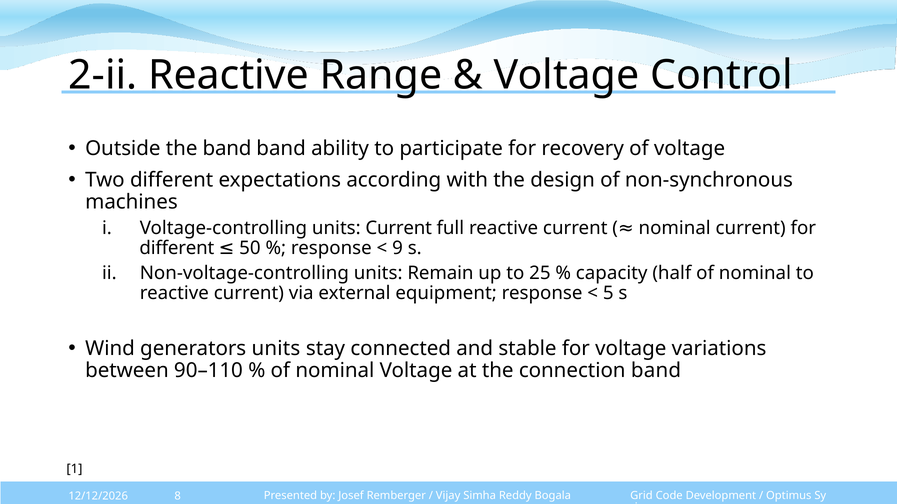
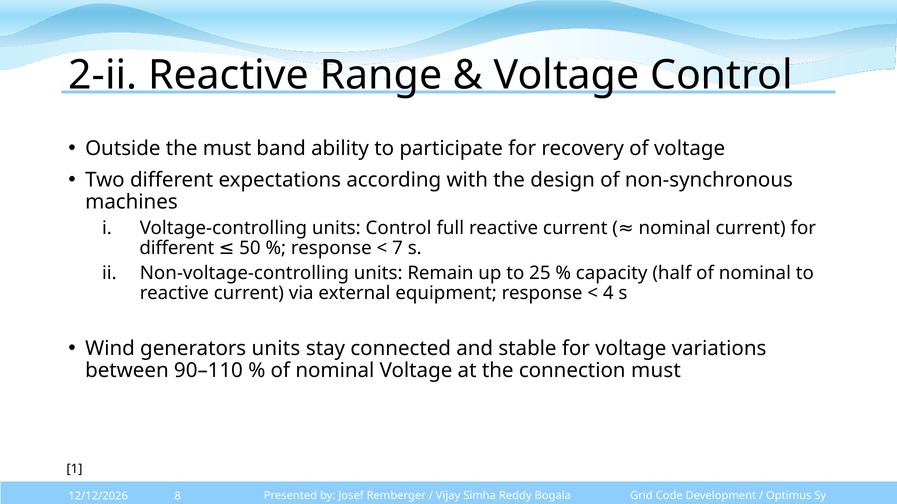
the band: band -> must (227, 149)
units Current: Current -> Control (399, 228)
9: 9 -> 7 (398, 248)
5: 5 -> 4 (608, 293)
connection band: band -> must (656, 371)
